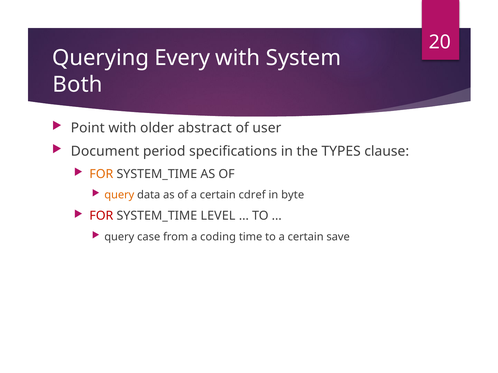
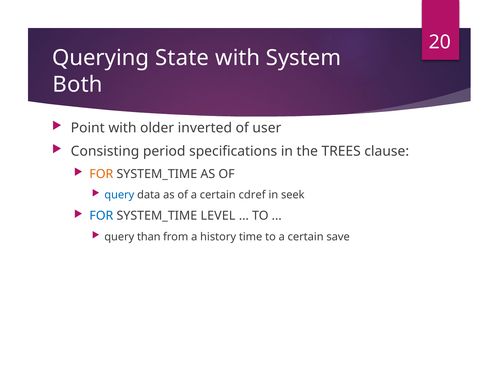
Every: Every -> State (182, 58)
abstract: abstract -> inverted (205, 128)
Document: Document -> Consisting (105, 152)
TYPES: TYPES -> TREES (341, 152)
query colour: orange -> blue (119, 195)
byte: byte -> seek (293, 195)
FOR colour: red -> blue (101, 216)
case: case -> than (149, 237)
coding: coding -> history (218, 237)
